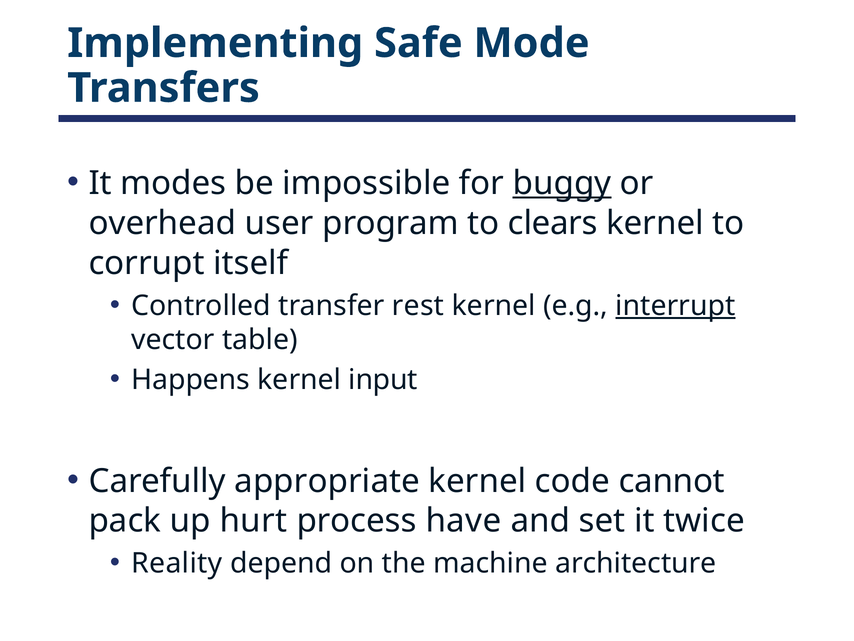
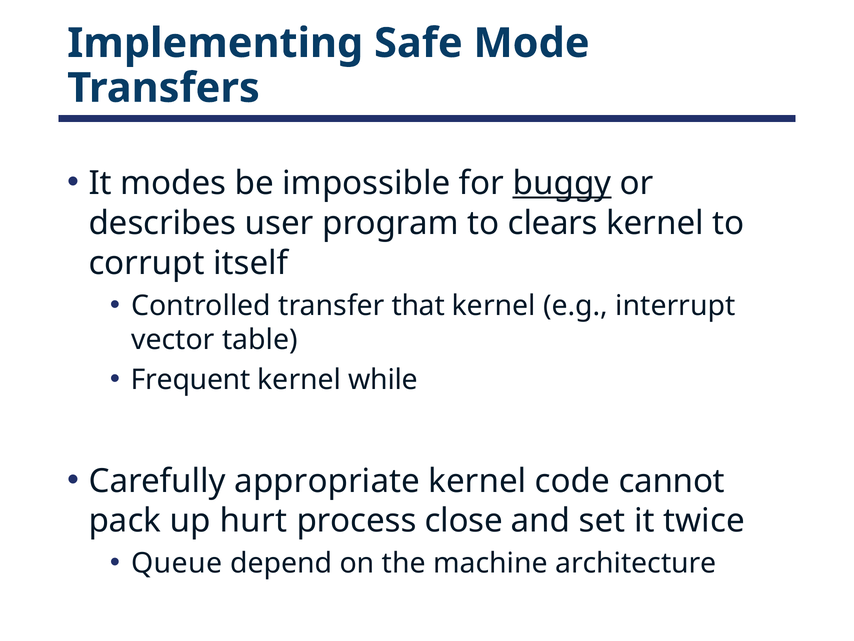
overhead: overhead -> describes (162, 223)
rest: rest -> that (418, 305)
interrupt underline: present -> none (675, 305)
Happens: Happens -> Frequent (191, 380)
input: input -> while (383, 380)
have: have -> close (464, 521)
Reality: Reality -> Queue (177, 563)
